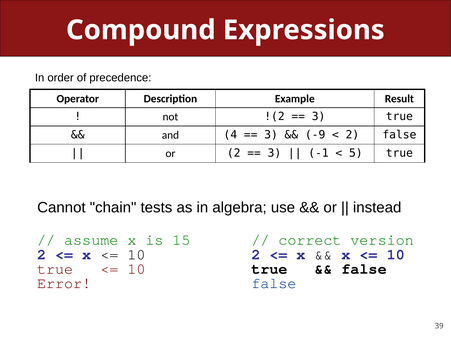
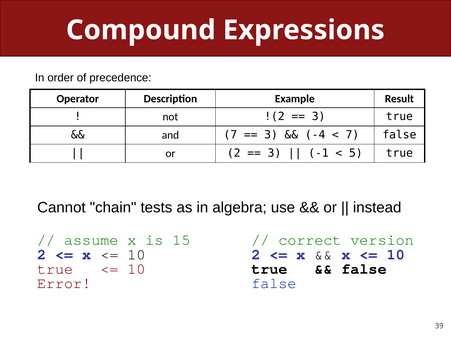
and 4: 4 -> 7 (230, 135)
-9: -9 -> -4 (315, 135)
2: 2 -> 7 (352, 135)
